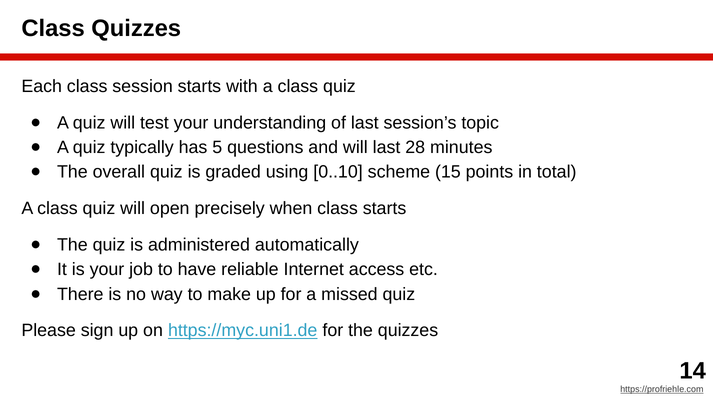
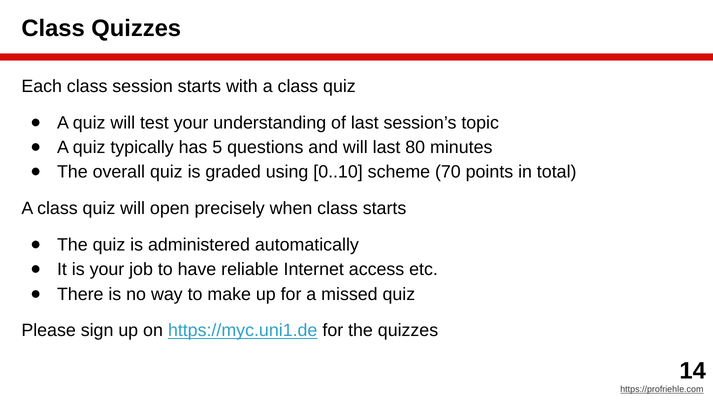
28: 28 -> 80 (415, 147)
15: 15 -> 70 (448, 172)
